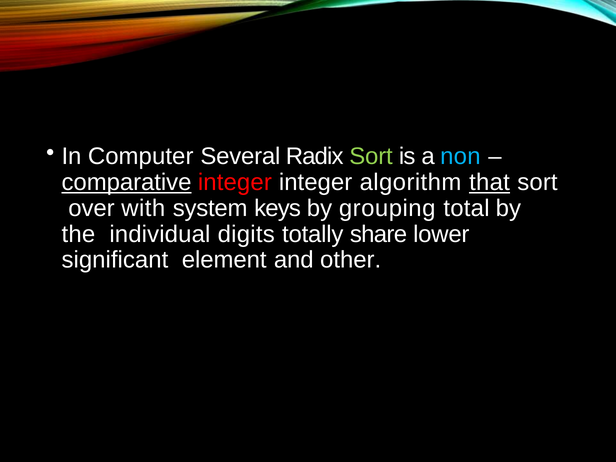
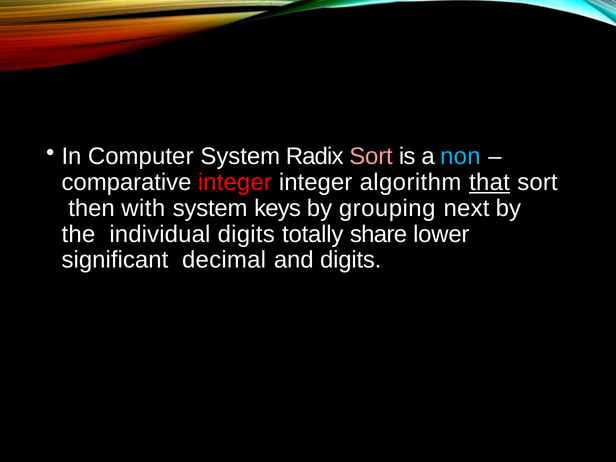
Computer Several: Several -> System (240, 157)
Sort colour: light green -> pink (371, 157)
comparative underline: present -> none (127, 182)
over: over -> then (92, 208)
total: total -> next (466, 208)
element: element -> decimal (224, 260)
and other: other -> digits (351, 260)
